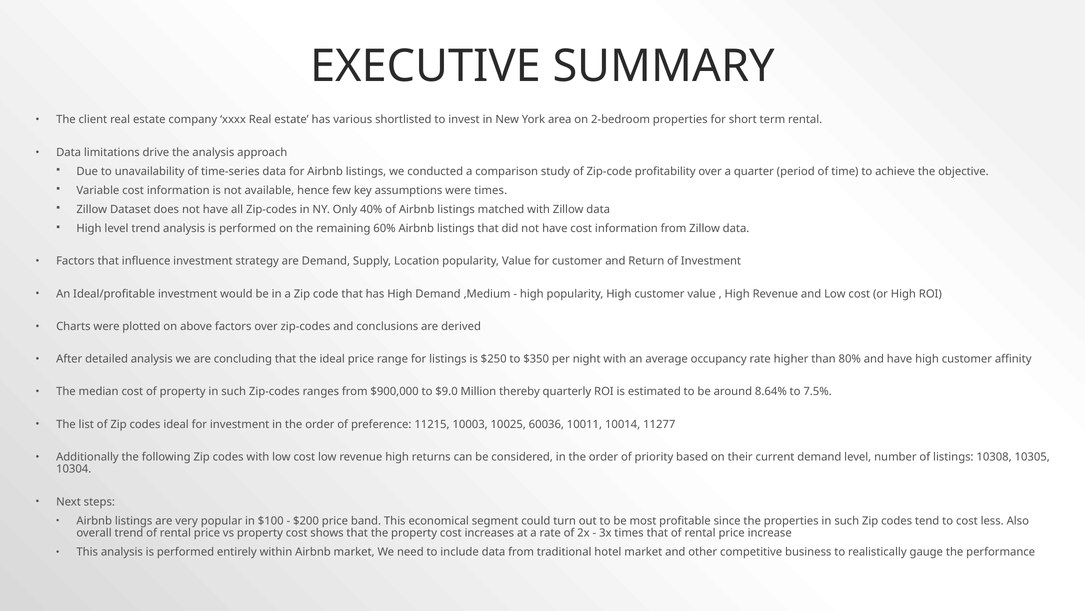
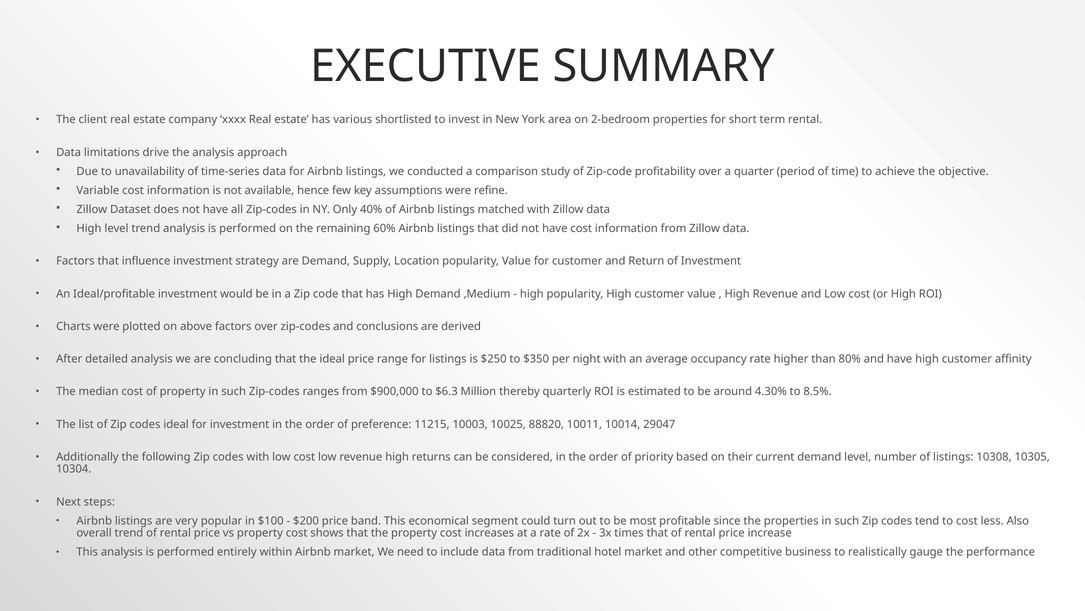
were times: times -> refine (491, 190)
$9.0: $9.0 -> $6.3 (446, 391)
8.64%: 8.64% -> 4.30% (771, 391)
7.5%: 7.5% -> 8.5% (818, 391)
60036: 60036 -> 88820 (546, 424)
11277: 11277 -> 29047 (659, 424)
